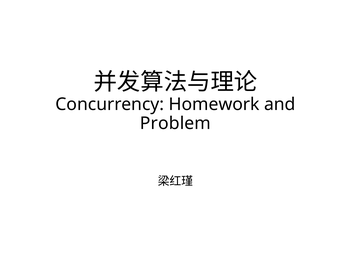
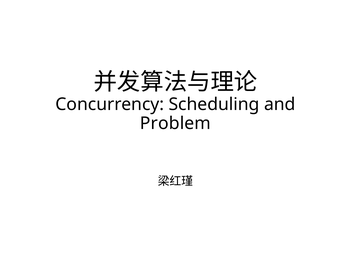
Homework: Homework -> Scheduling (214, 104)
